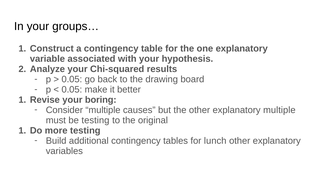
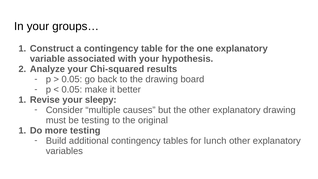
boring: boring -> sleepy (101, 100)
explanatory multiple: multiple -> drawing (279, 110)
